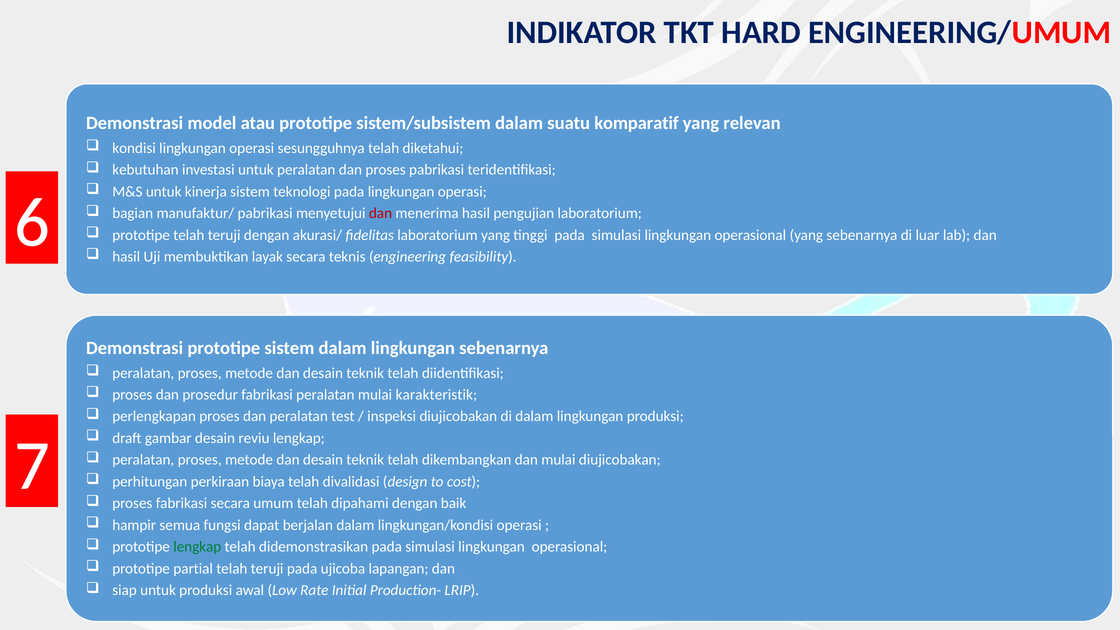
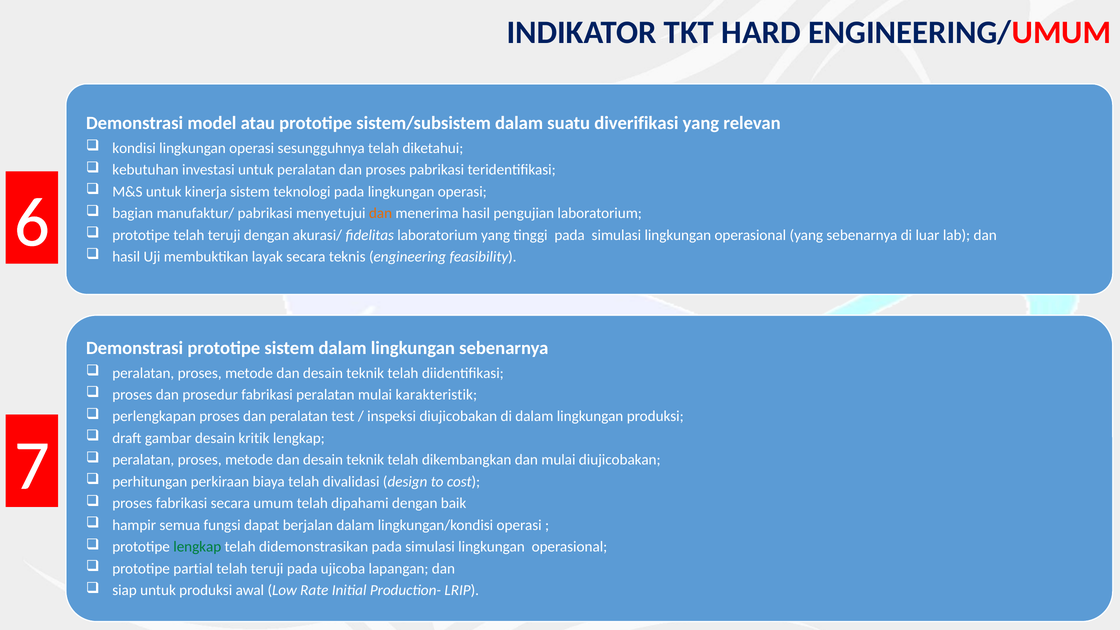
komparatif: komparatif -> diverifikasi (636, 123)
dan colour: red -> orange (380, 213)
reviu: reviu -> kritik (254, 438)
